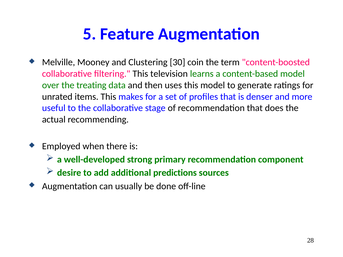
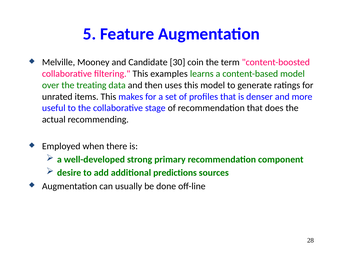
Clustering: Clustering -> Candidate (148, 62)
television: television -> examples (169, 74)
